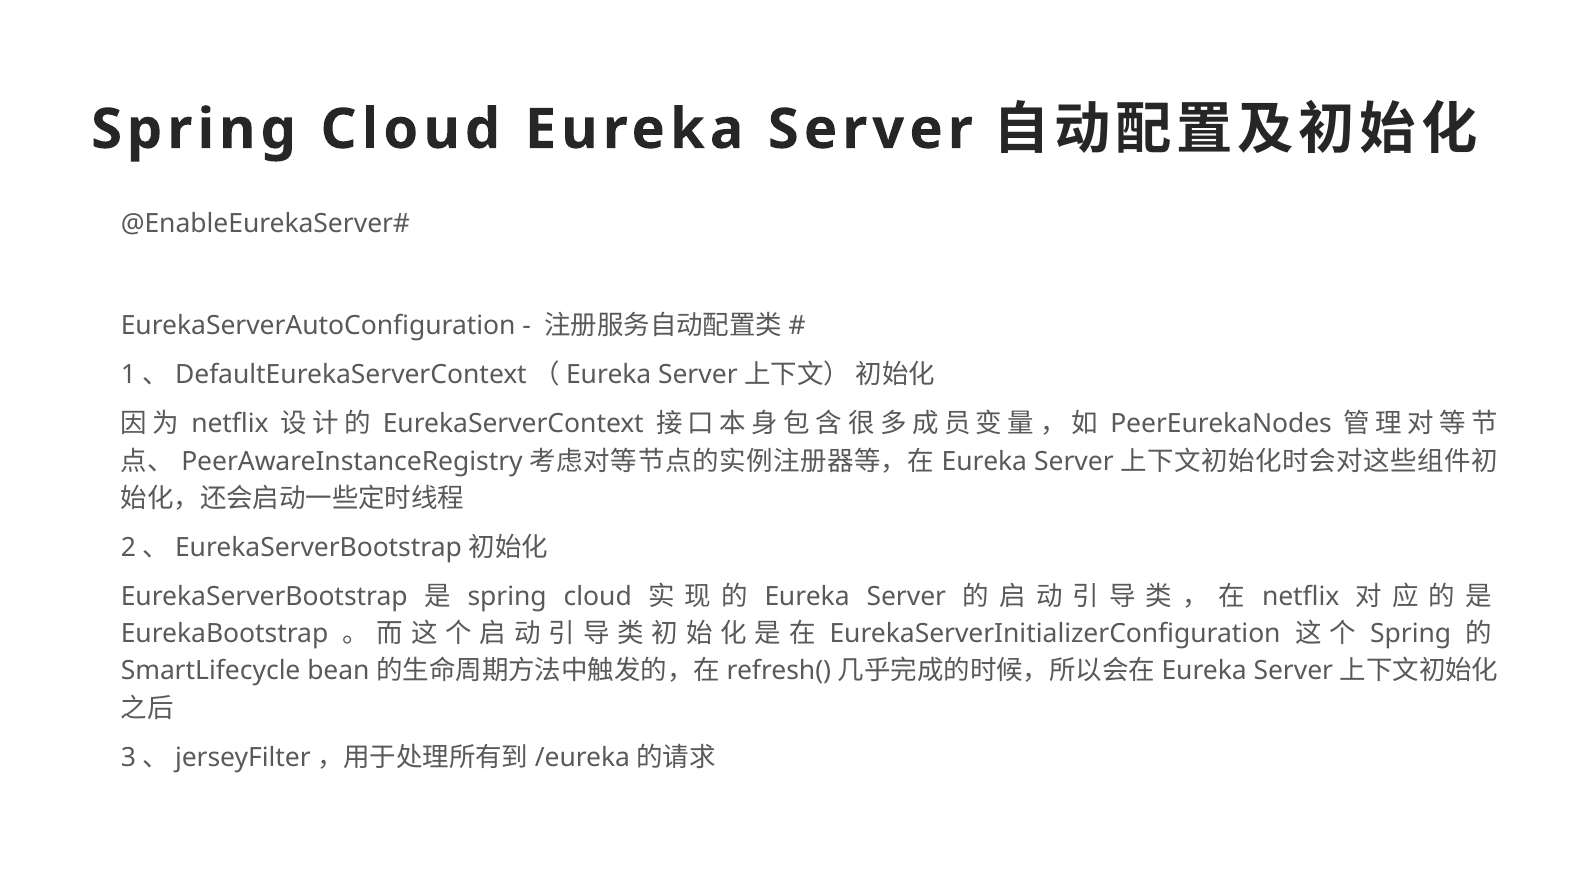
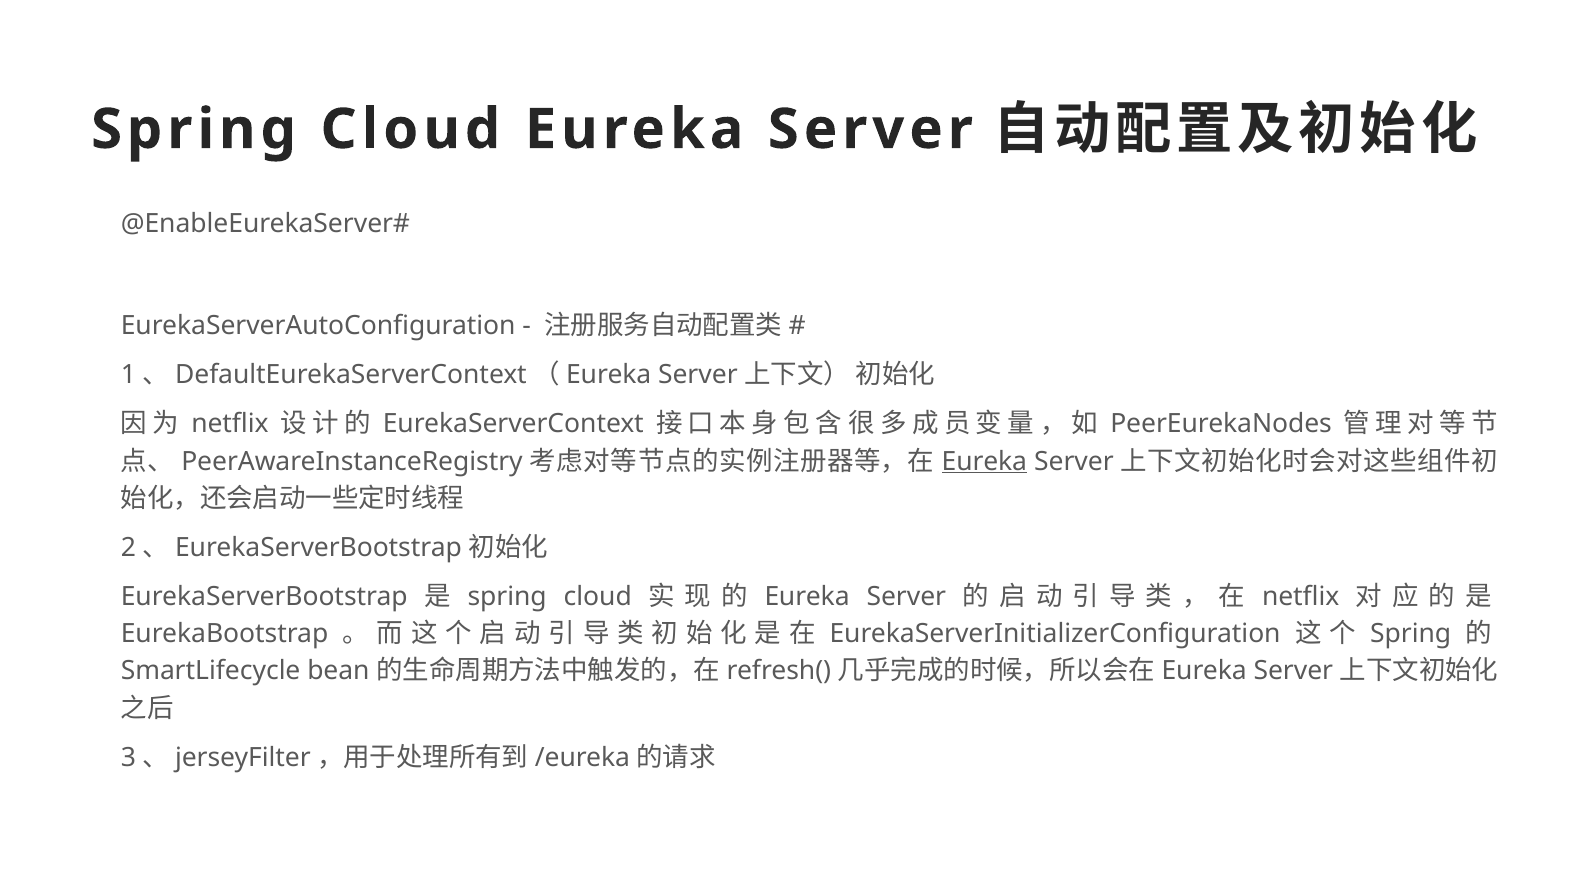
Eureka underline: none -> present (984, 461)
